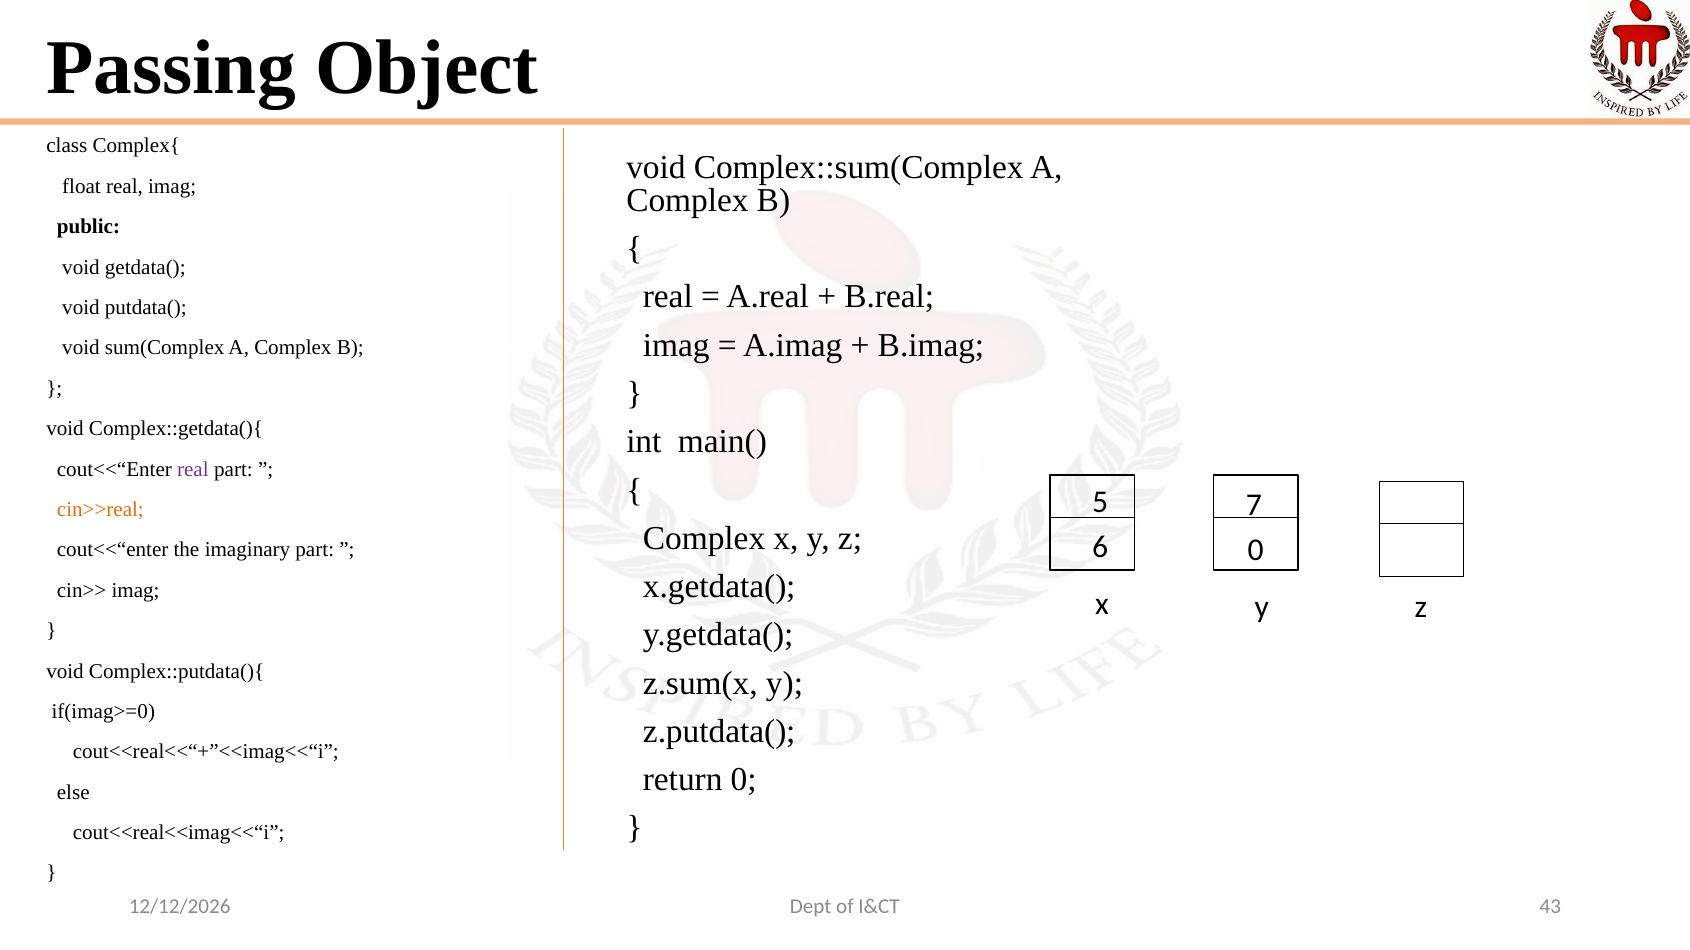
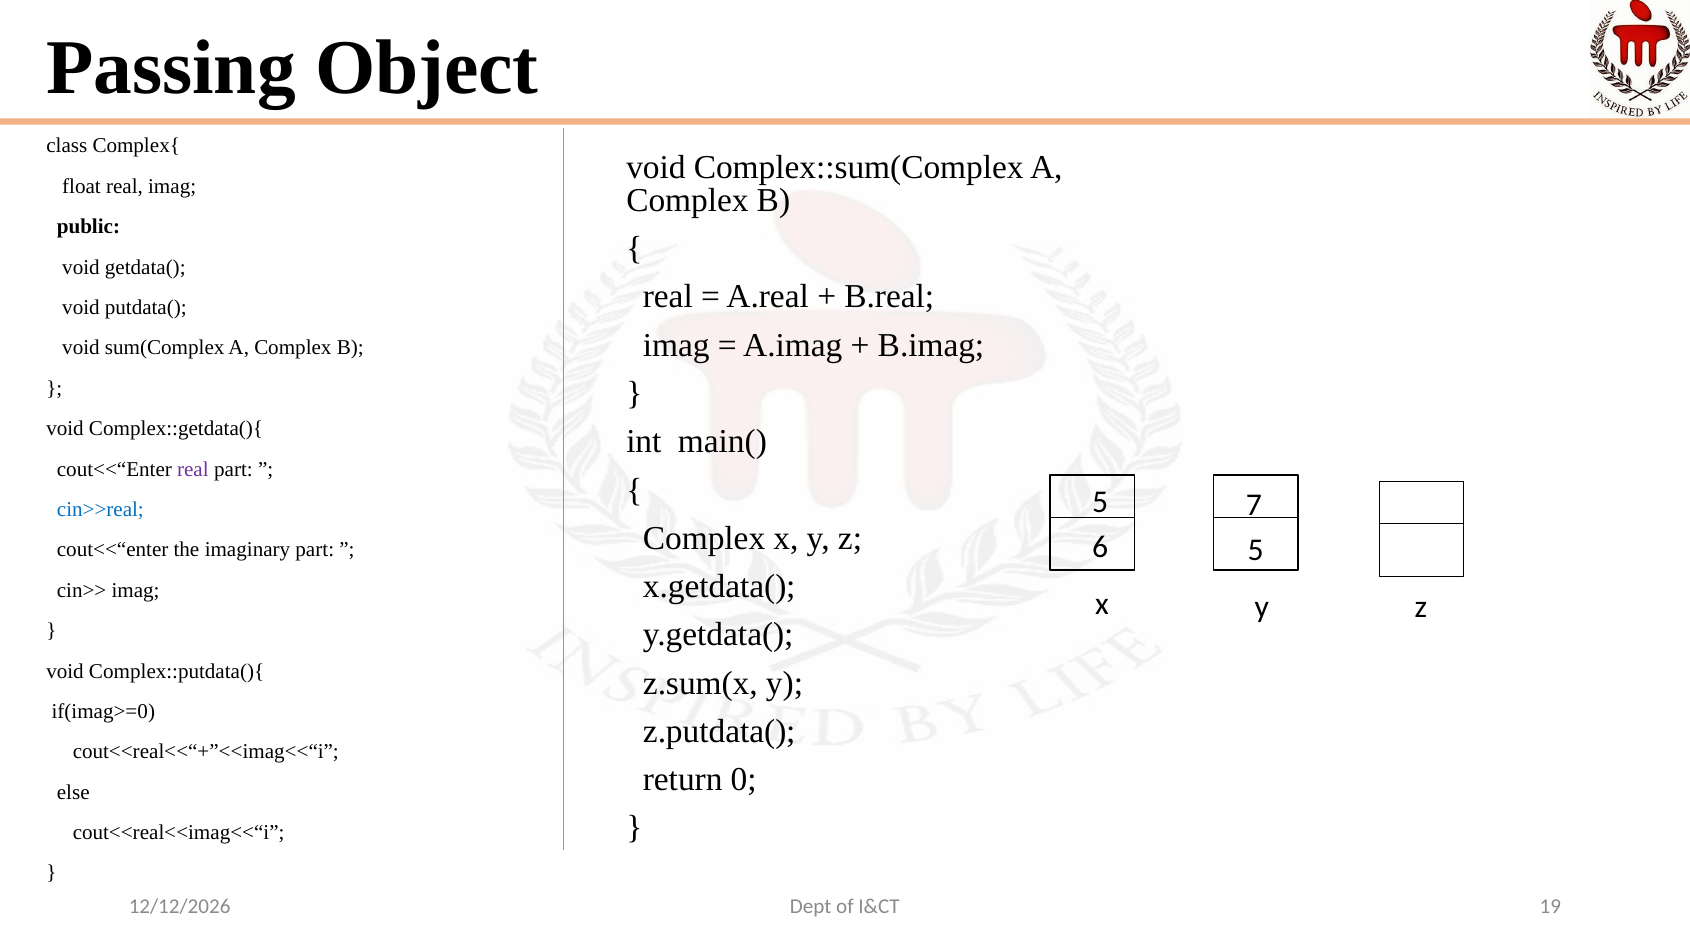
cin>>real colour: orange -> blue (100, 510)
6 0: 0 -> 5 (1256, 550)
43: 43 -> 19 (1550, 908)
